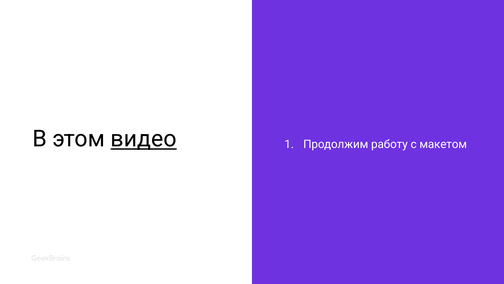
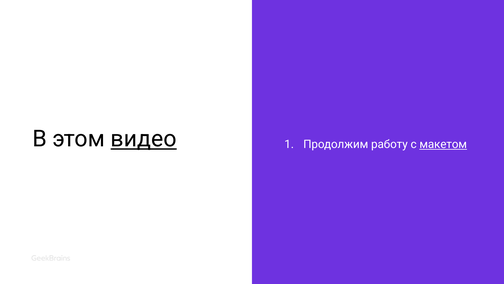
макетом underline: none -> present (443, 144)
